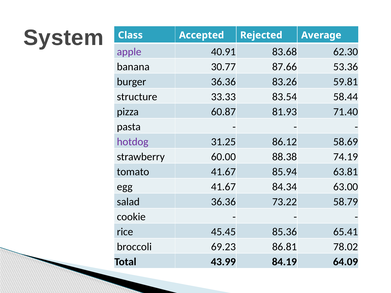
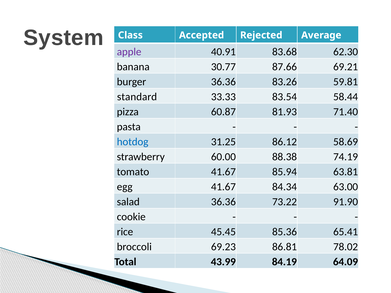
53.36: 53.36 -> 69.21 (346, 67)
structure: structure -> standard (137, 97)
hotdog colour: purple -> blue (133, 142)
58.79: 58.79 -> 91.90 (346, 202)
